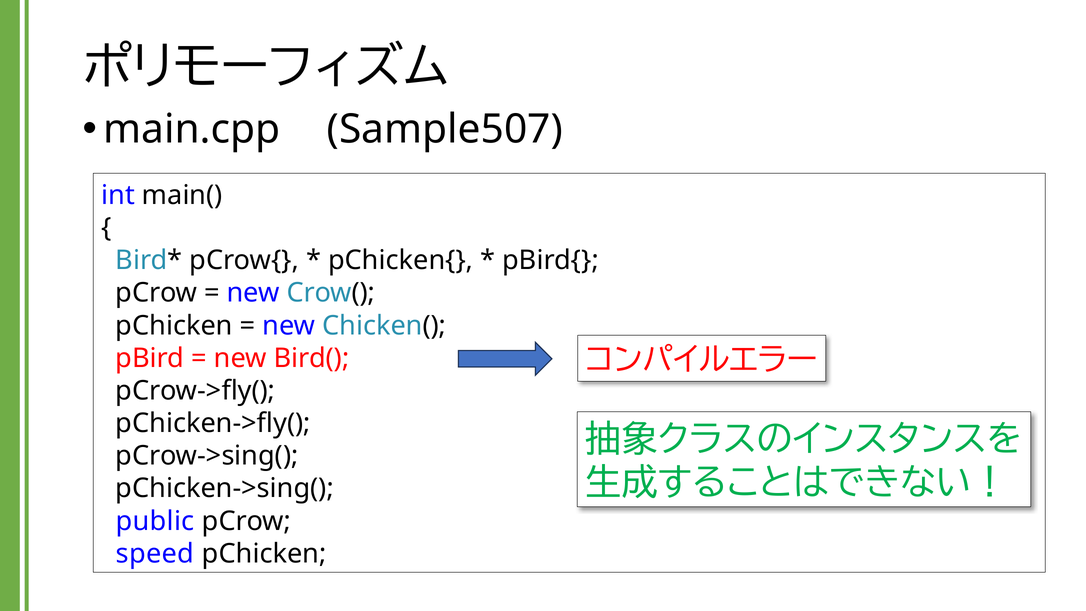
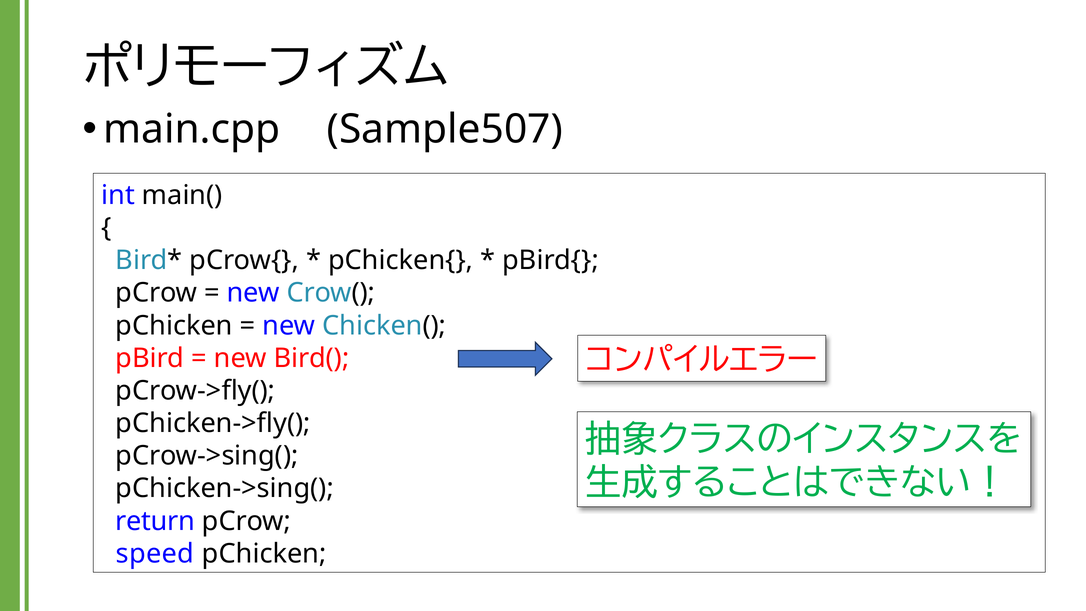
public: public -> return (155, 521)
